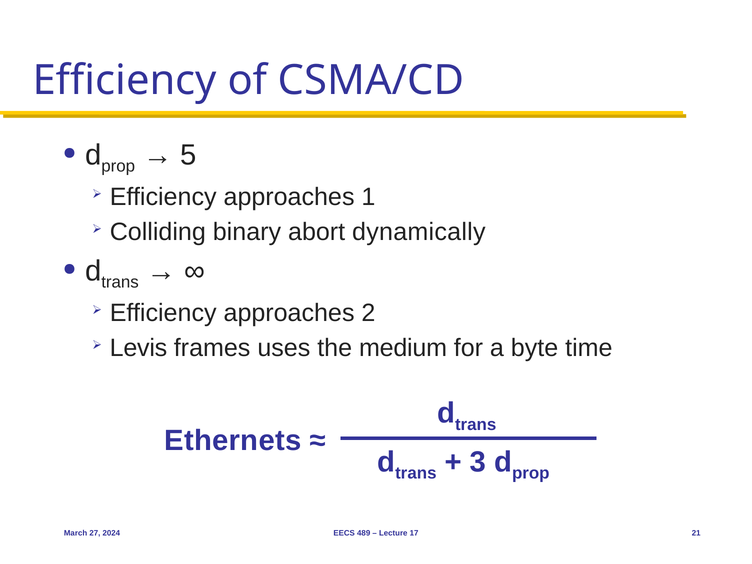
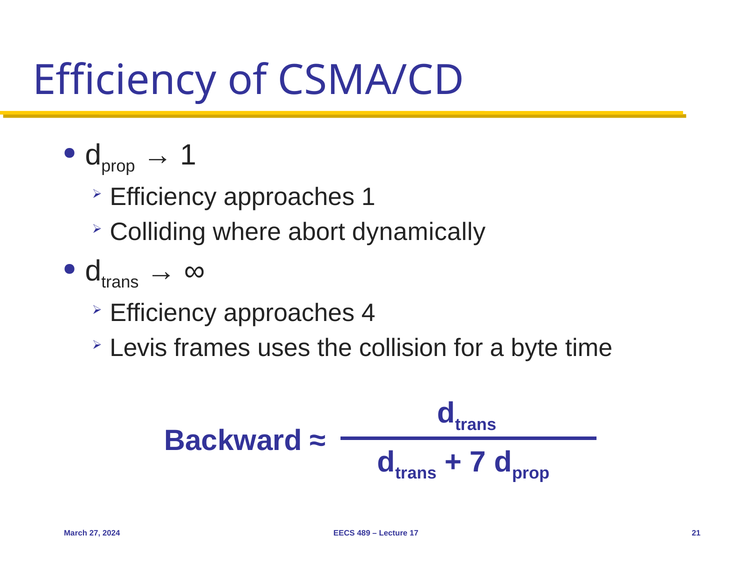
5: 5 -> 1 (189, 155)
binary: binary -> where (247, 232)
2: 2 -> 4 (368, 313)
medium: medium -> collision (403, 348)
Ethernets: Ethernets -> Backward (233, 441)
3: 3 -> 7 (478, 462)
